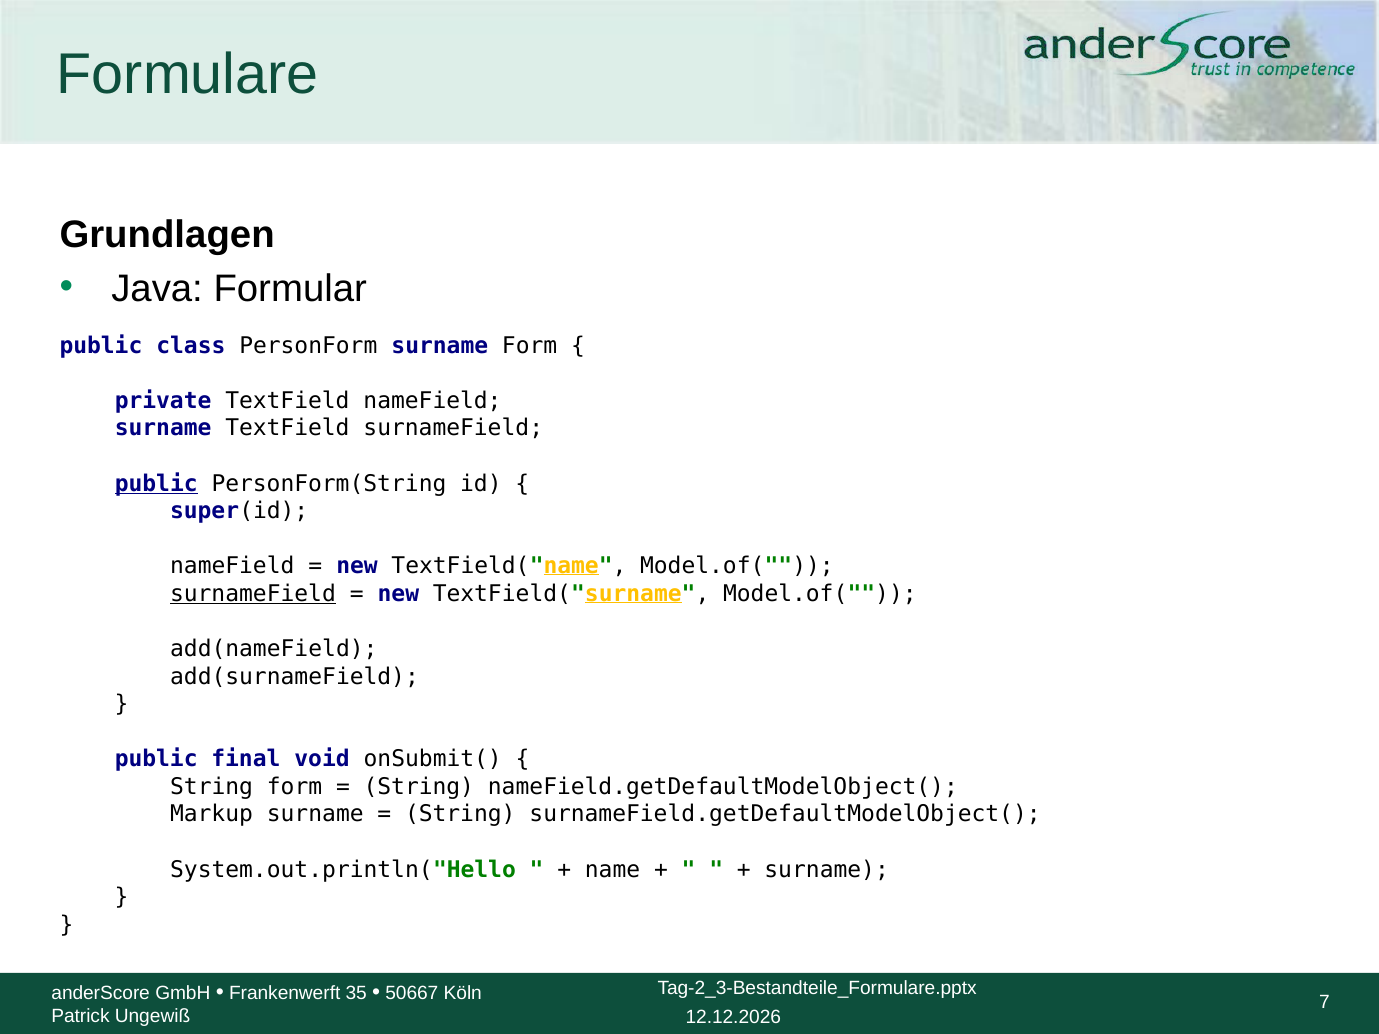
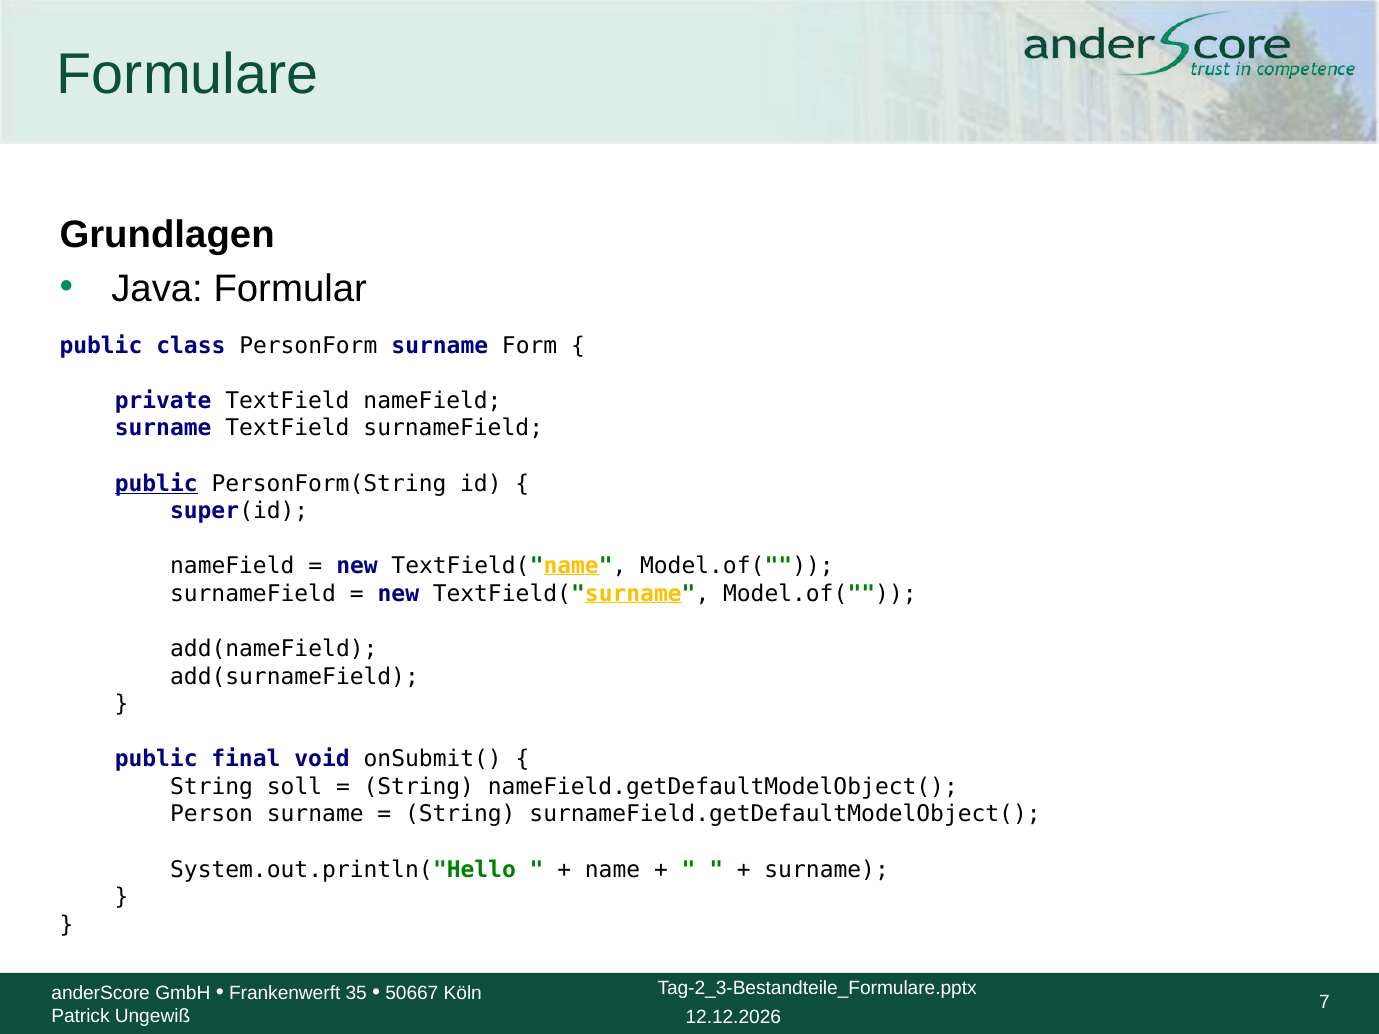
surnameField underline: present -> none (253, 594)
String form: form -> soll (295, 787)
Markup: Markup -> Person (211, 815)
